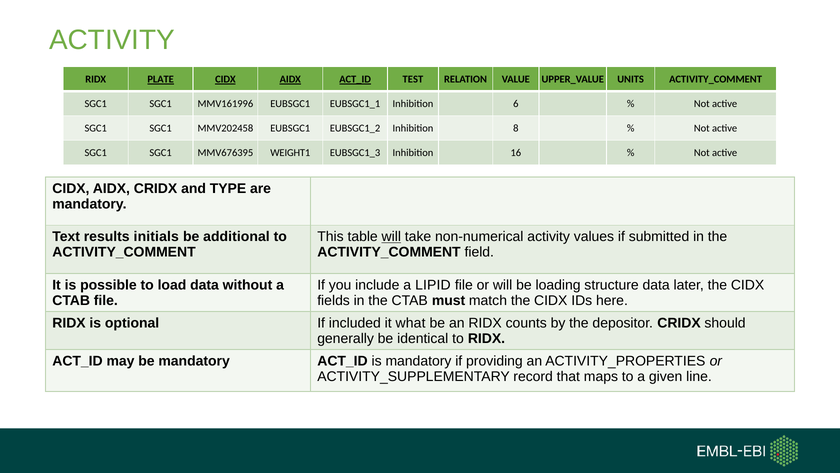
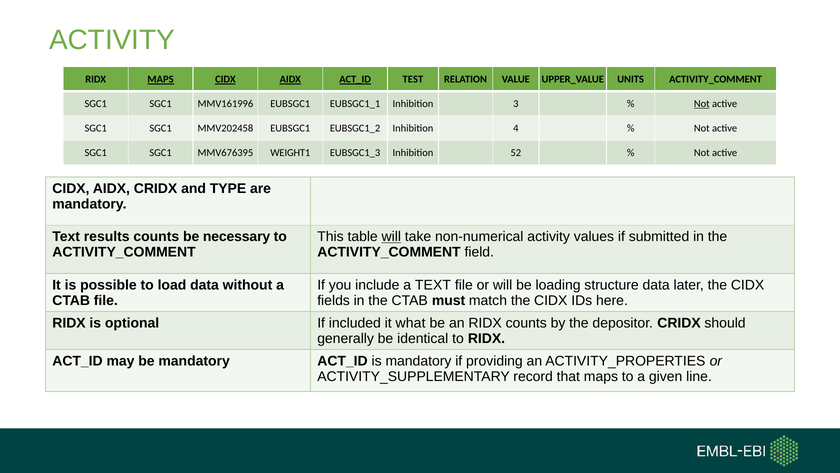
RIDX PLATE: PLATE -> MAPS (161, 79)
6: 6 -> 3 (516, 104)
Not underline: none -> present (702, 104)
8: 8 -> 4 (516, 128)
16: 16 -> 52 (516, 153)
results initials: initials -> counts (156, 236)
additional: additional -> necessary (237, 236)
a LIPID: LIPID -> TEXT (433, 285)
